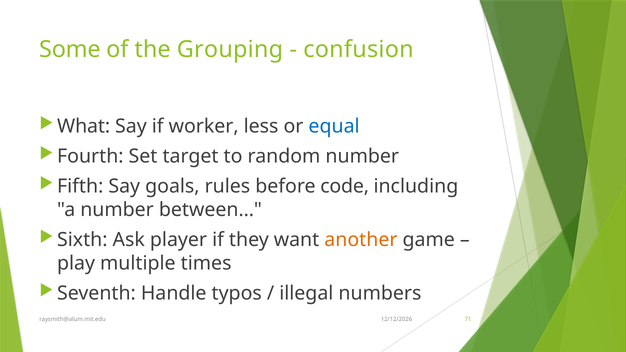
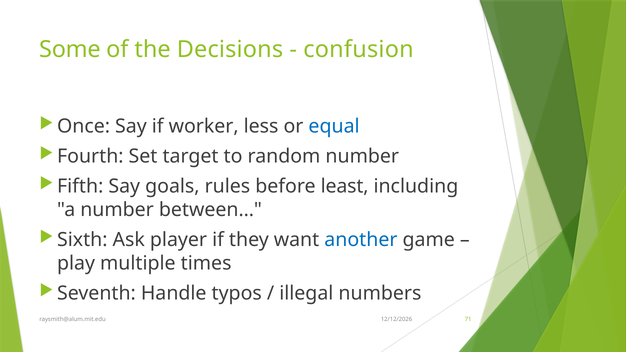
Grouping: Grouping -> Decisions (230, 49)
What: What -> Once (84, 126)
code: code -> least (345, 186)
another colour: orange -> blue (361, 240)
